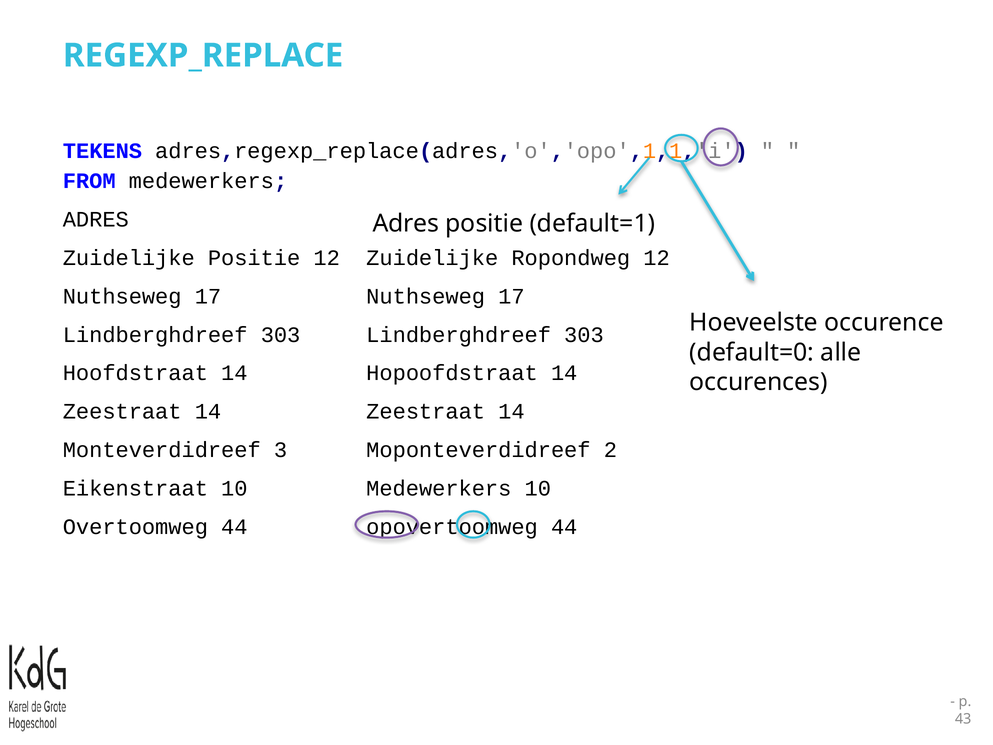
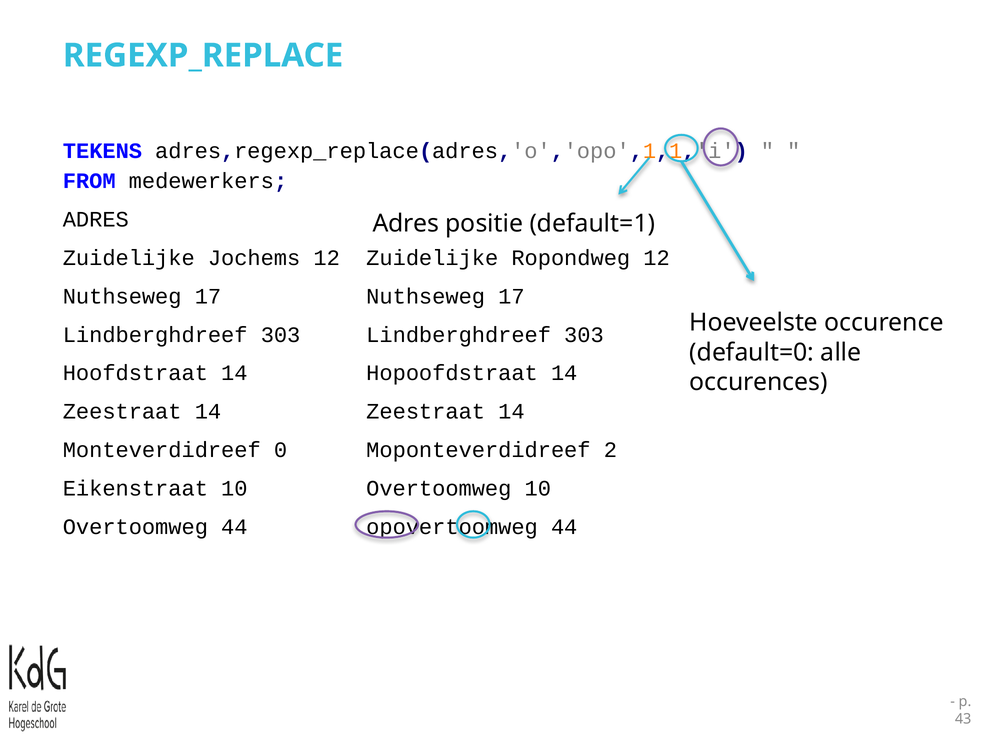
Zuidelijke Positie: Positie -> Jochems (254, 258)
3: 3 -> 0 (281, 450)
Eikenstraat 10 Medewerkers: Medewerkers -> Overtoomweg (439, 488)
